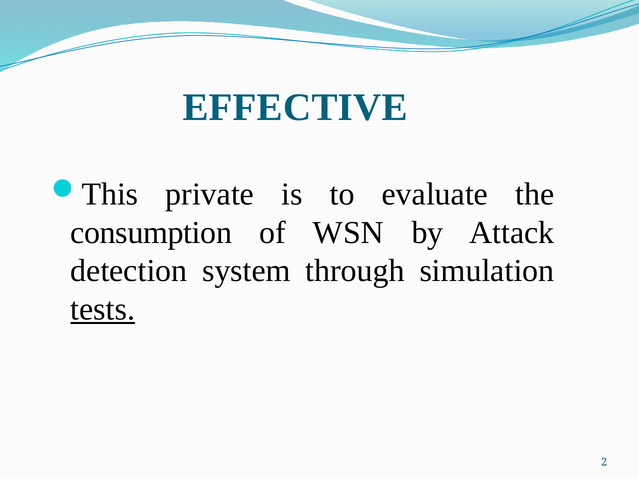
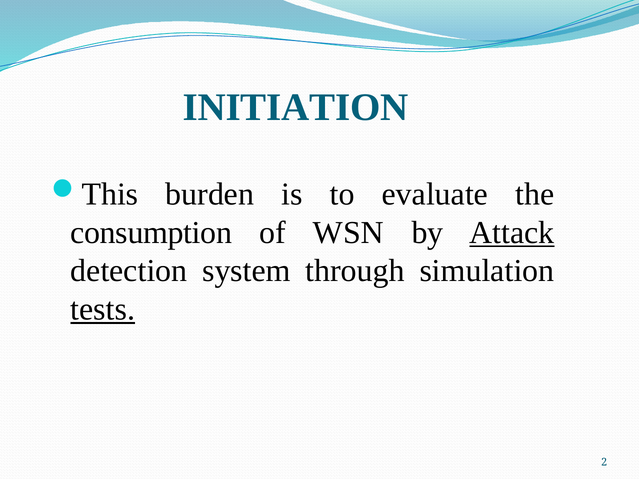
EFFECTIVE: EFFECTIVE -> INITIATION (295, 107)
private: private -> burden (210, 194)
Attack underline: none -> present (512, 233)
